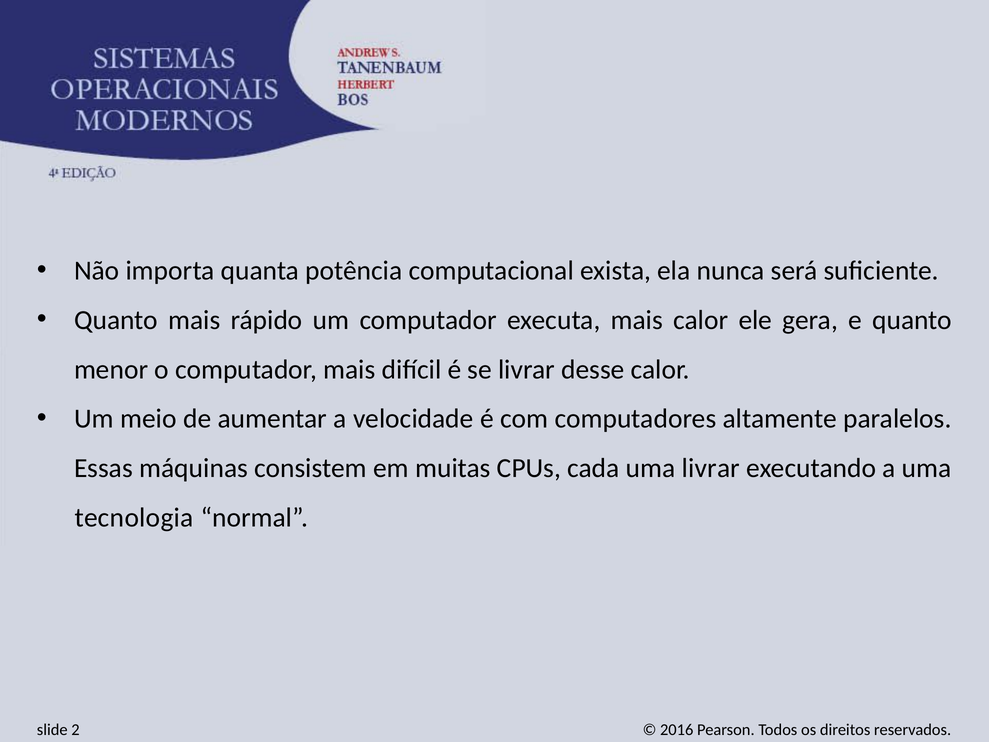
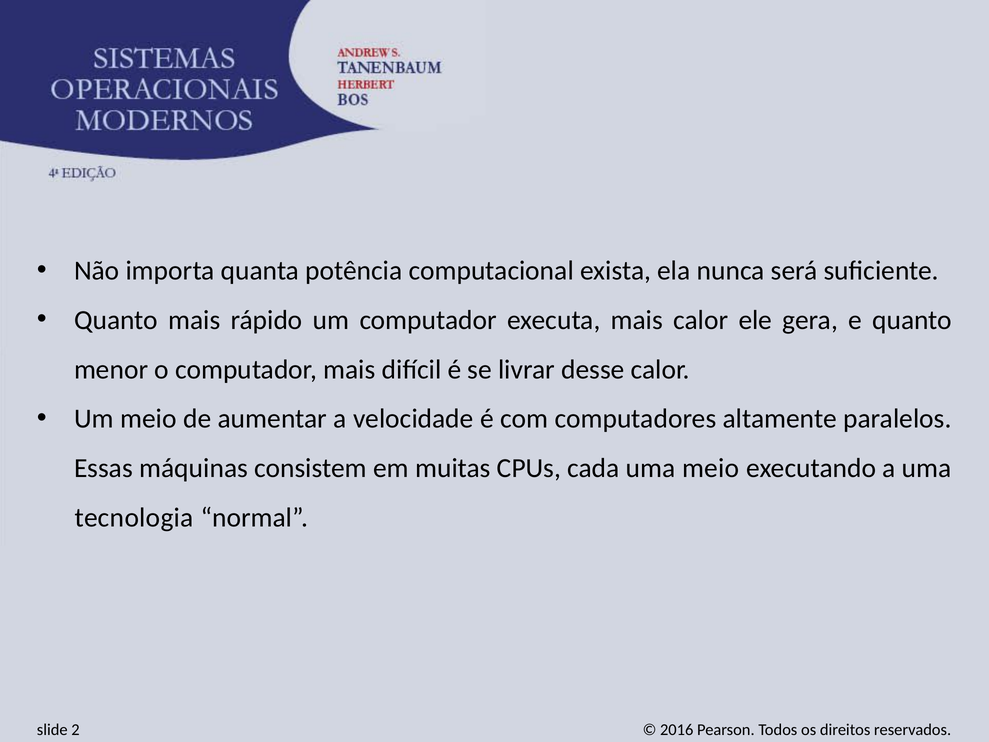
uma livrar: livrar -> meio (711, 468)
